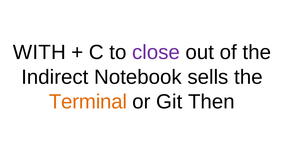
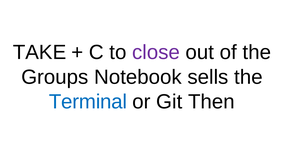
WITH: WITH -> TAKE (40, 52)
Indirect: Indirect -> Groups (55, 77)
Terminal colour: orange -> blue (88, 102)
